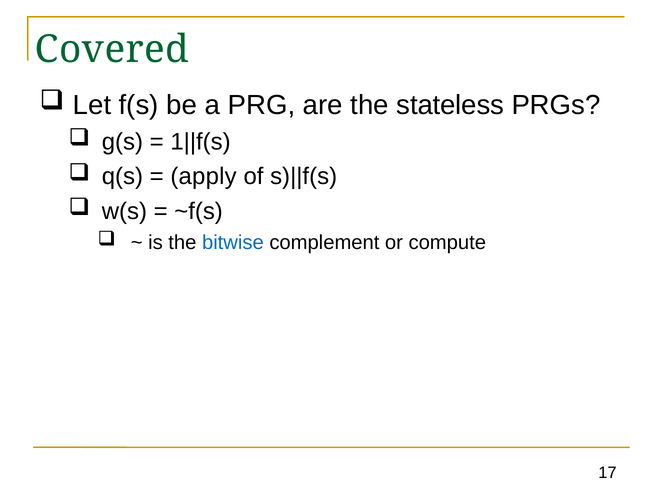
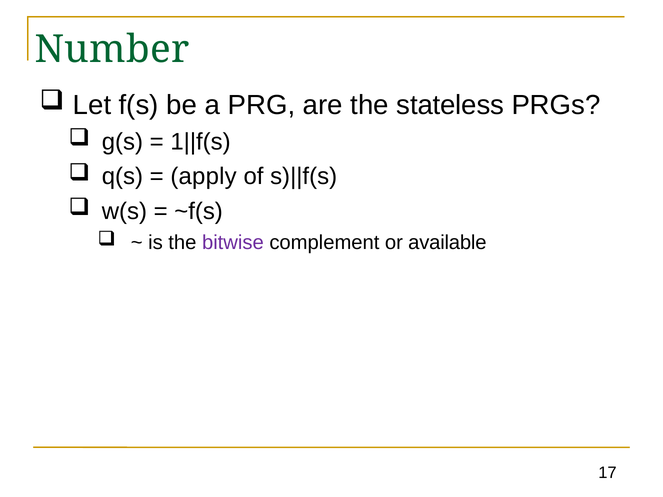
Covered: Covered -> Number (112, 49)
bitwise colour: blue -> purple (233, 243)
compute: compute -> available (447, 243)
